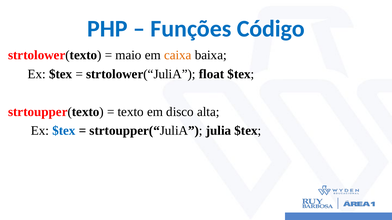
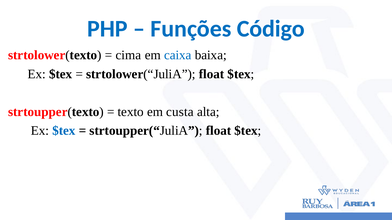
maio: maio -> cima (128, 55)
caixa colour: orange -> blue (178, 55)
disco: disco -> custa (180, 112)
strtoupper(“JuliA julia: julia -> float (219, 131)
